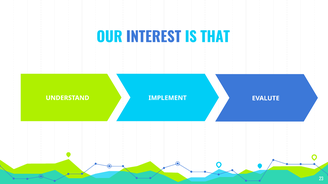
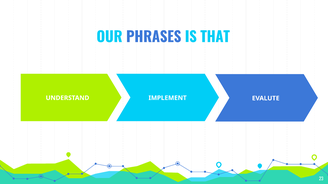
INTEREST: INTEREST -> PHRASES (154, 37)
